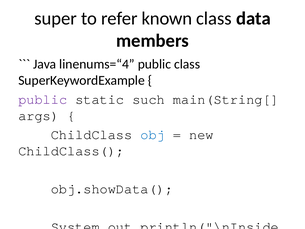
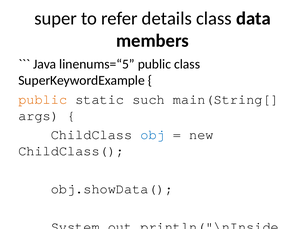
known: known -> details (167, 18)
linenums=“4: linenums=“4 -> linenums=“5 (97, 64)
public colour: purple -> orange (43, 99)
